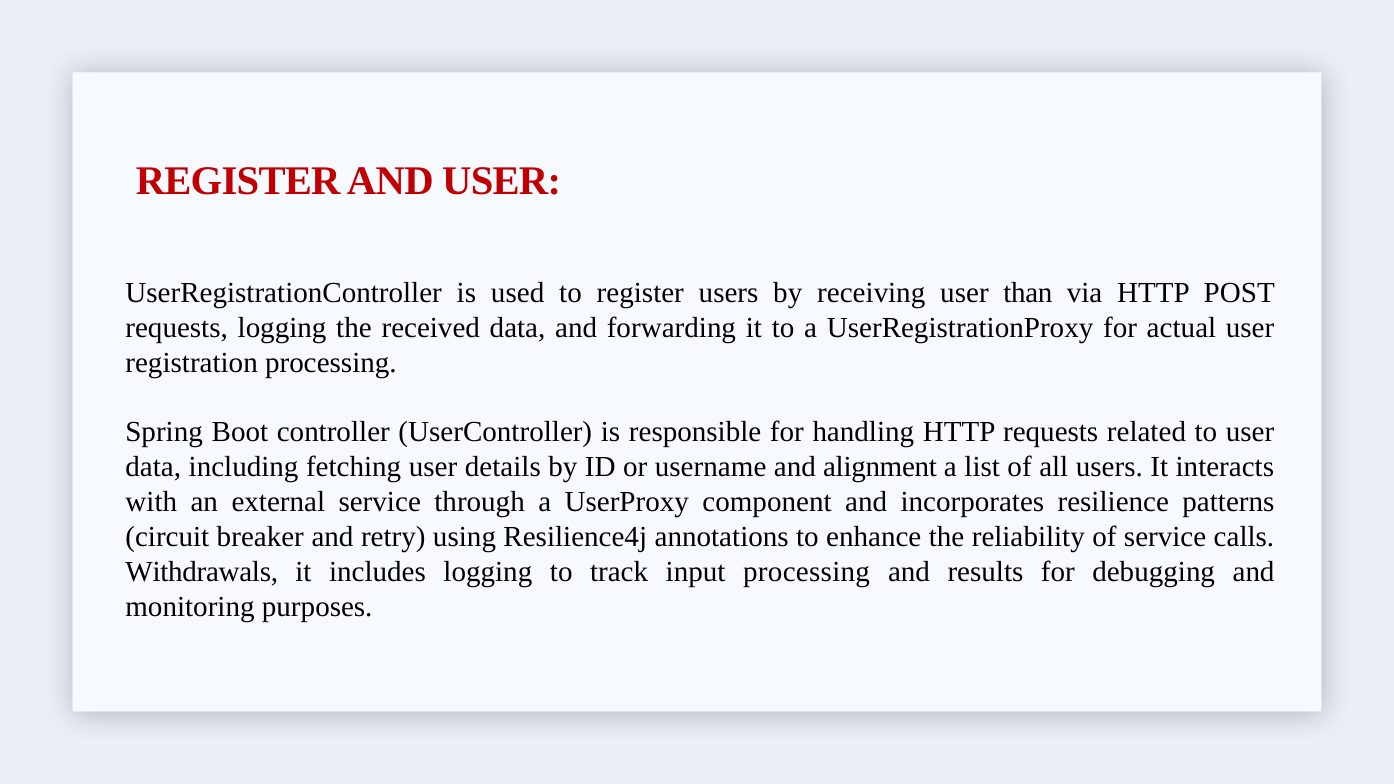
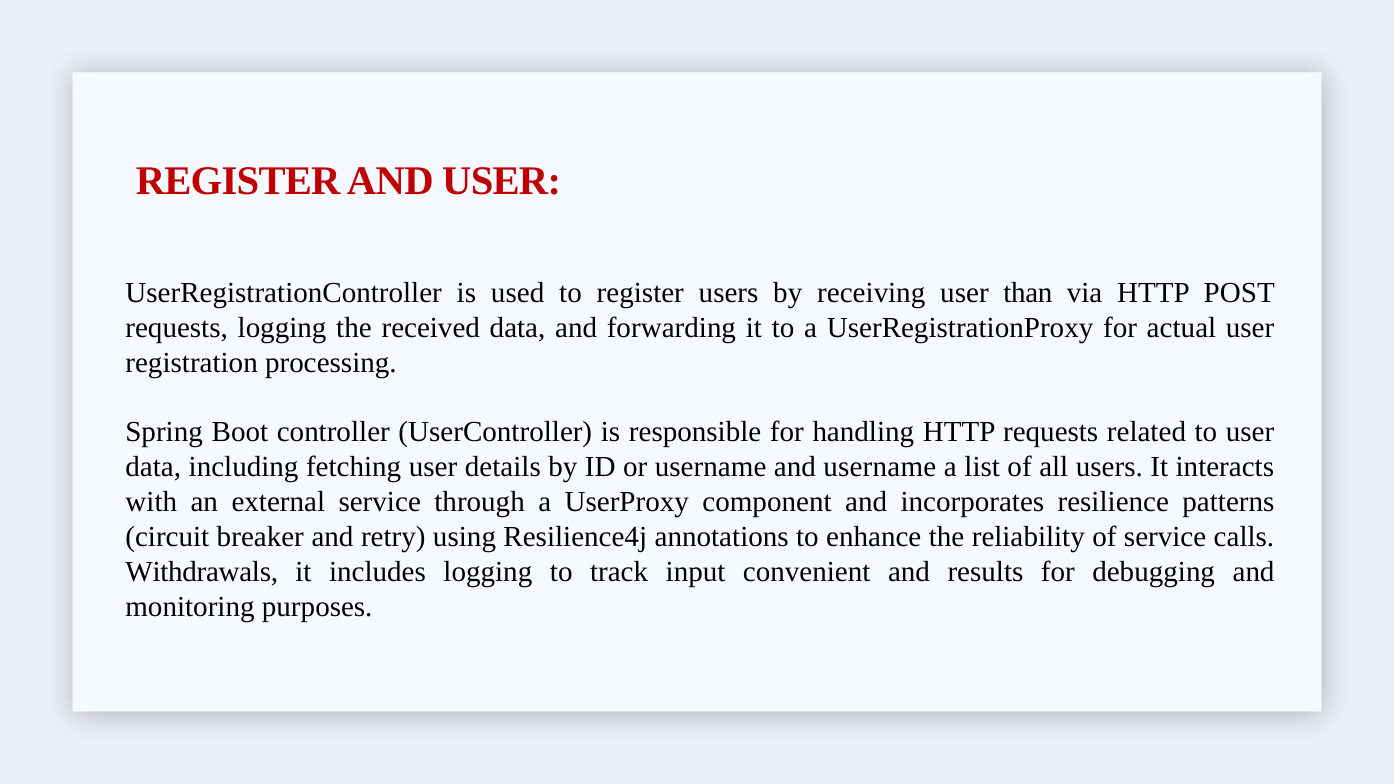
and alignment: alignment -> username (880, 467)
input processing: processing -> convenient (807, 572)
